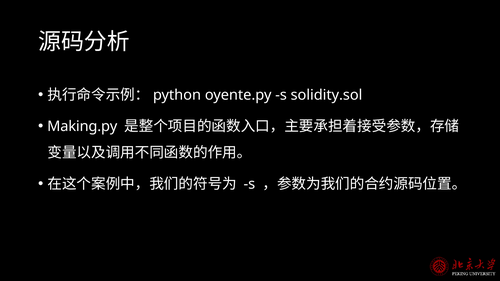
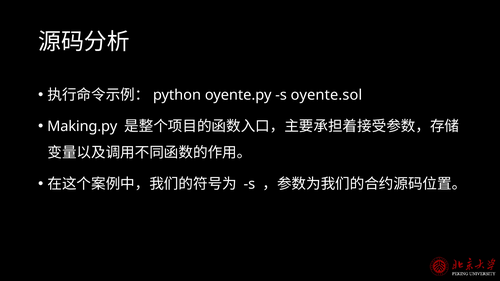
solidity.sol: solidity.sol -> oyente.sol (326, 95)
